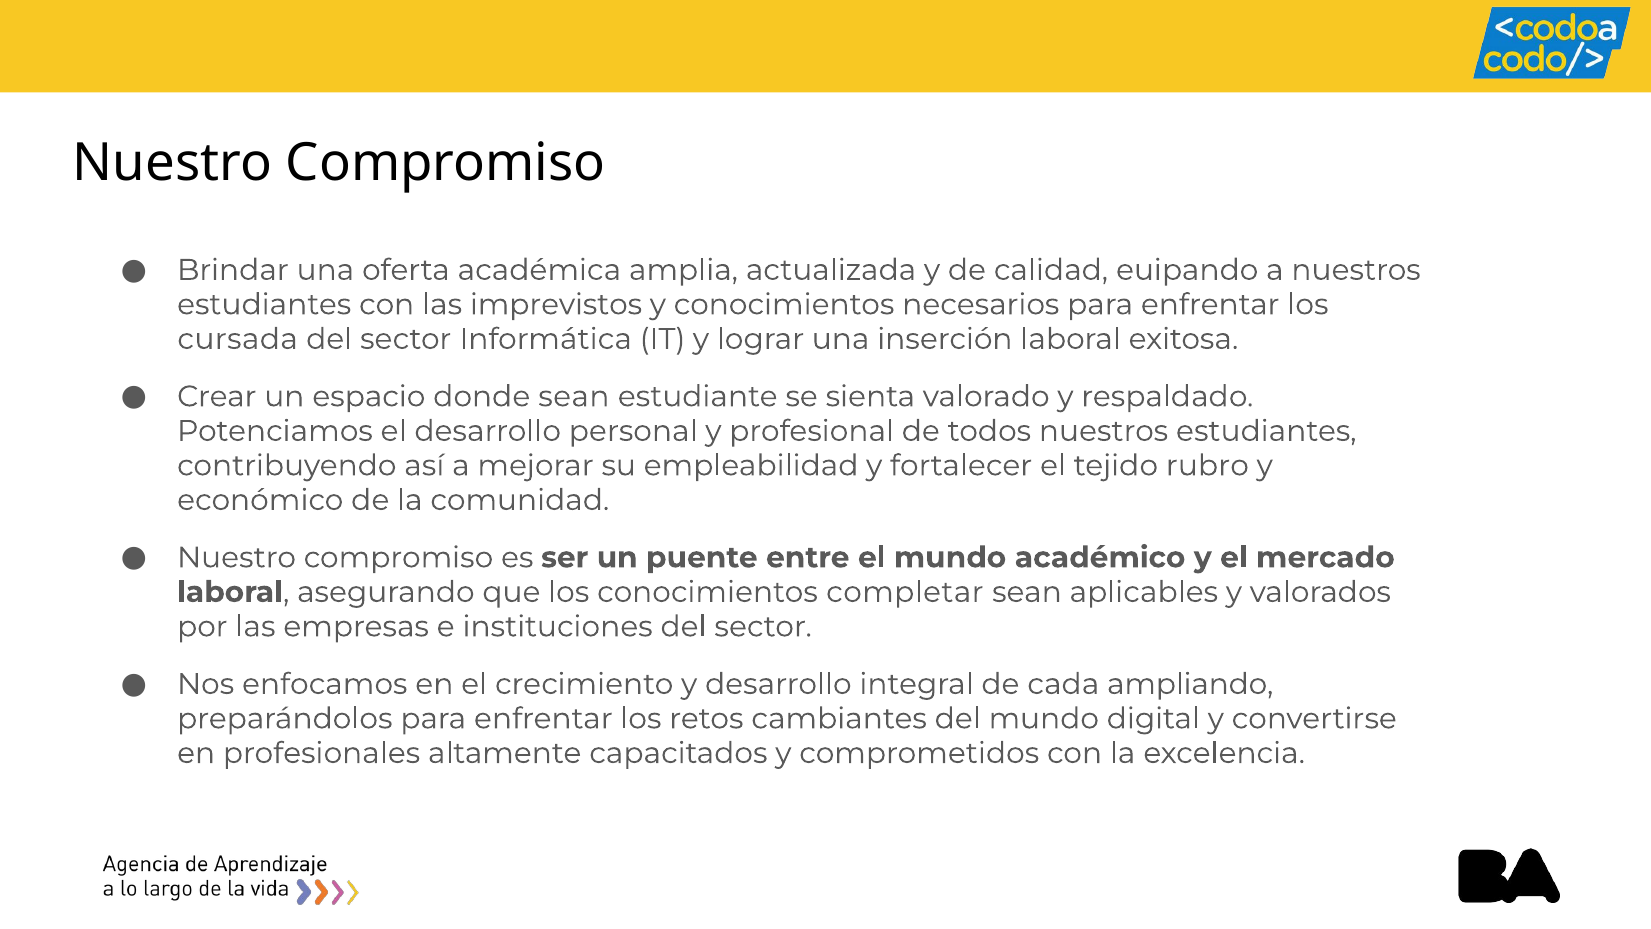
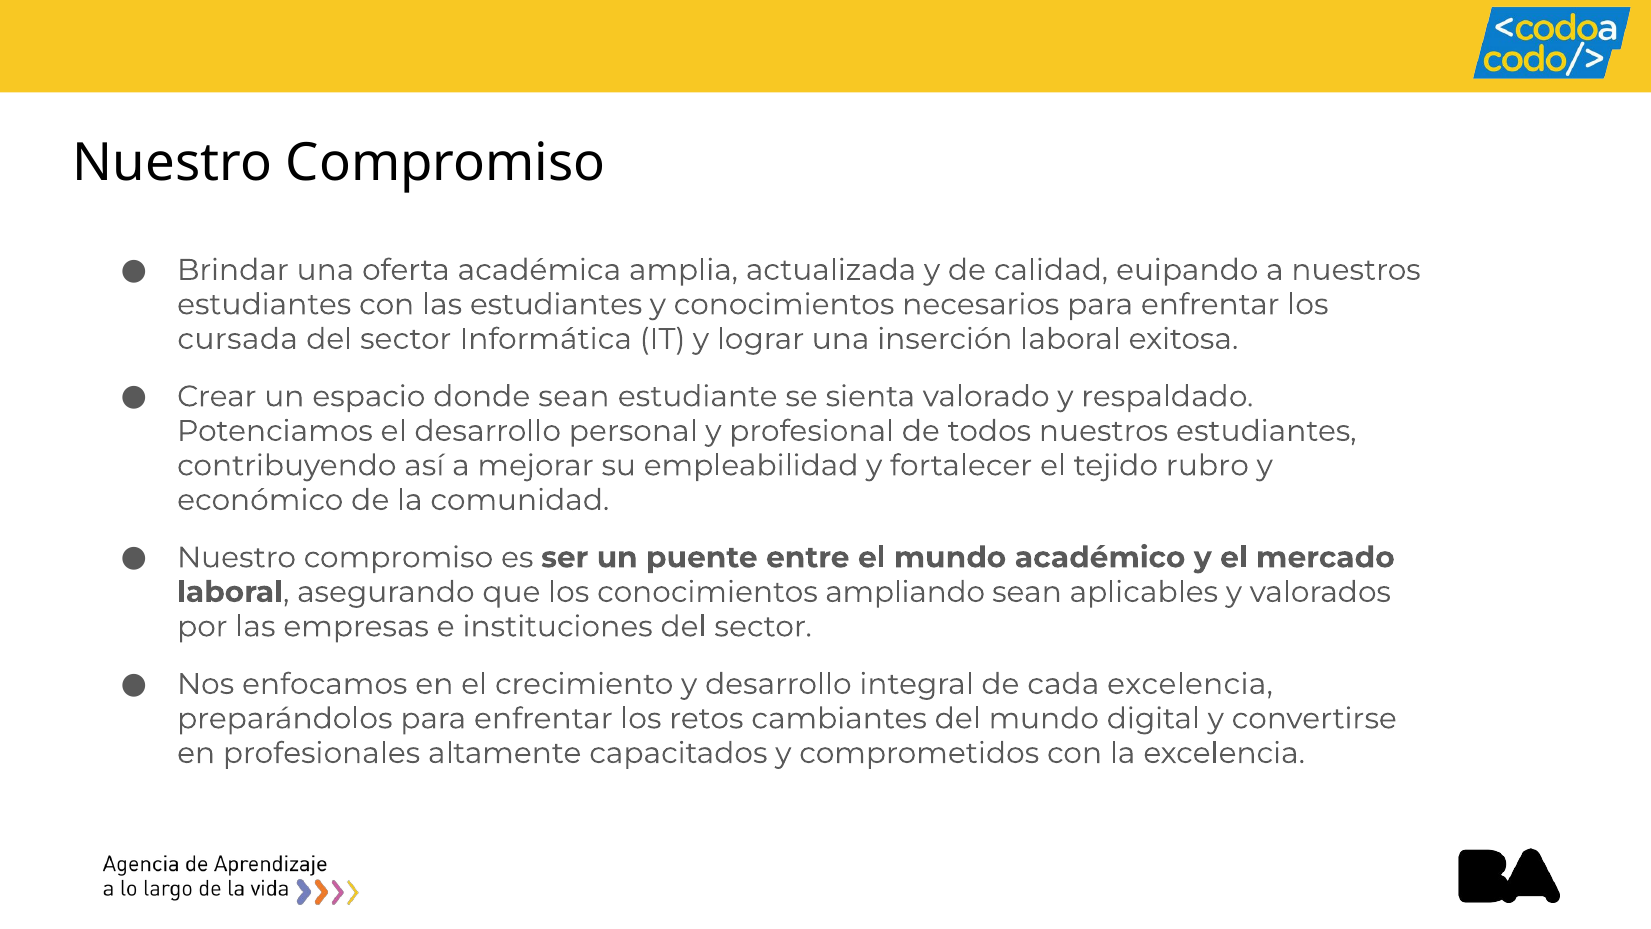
las imprevistos: imprevistos -> estudiantes (556, 304)
completar: completar -> ampliando (905, 592)
cada ampliando: ampliando -> excelencia (1190, 684)
